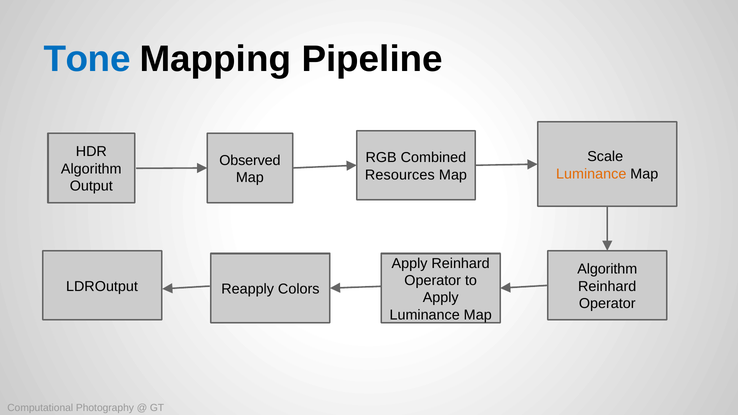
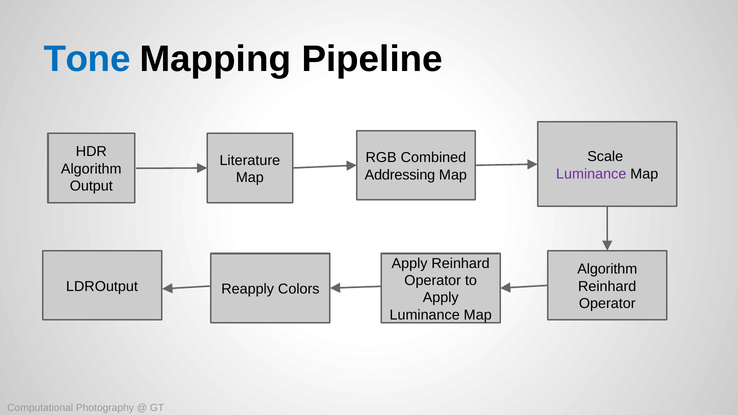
Observed: Observed -> Literature (250, 160)
Luminance colour: orange -> purple (591, 174)
Resources: Resources -> Addressing (400, 175)
